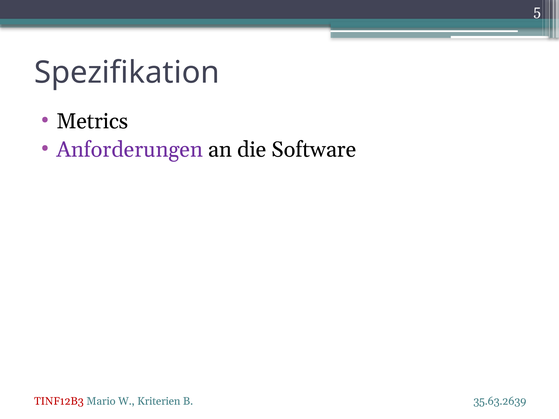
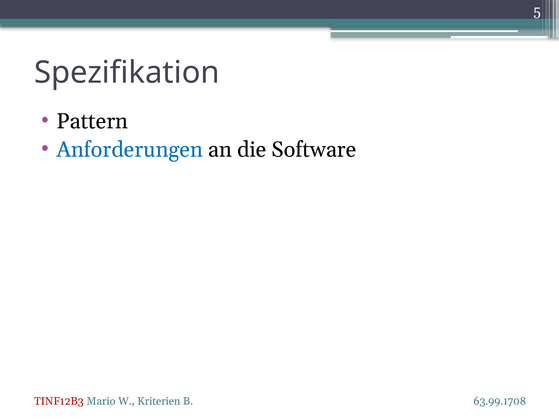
Metrics: Metrics -> Pattern (92, 121)
Anforderungen colour: purple -> blue (130, 150)
35.63.2639: 35.63.2639 -> 63.99.1708 (500, 401)
